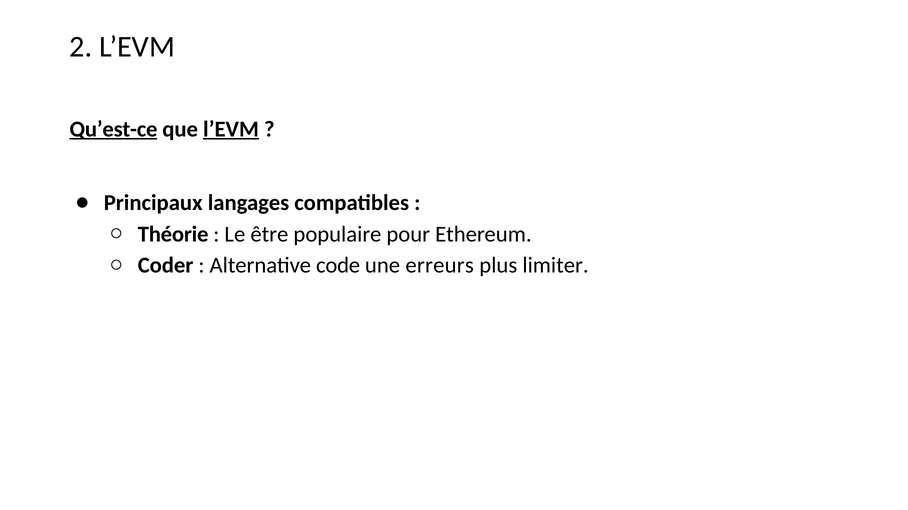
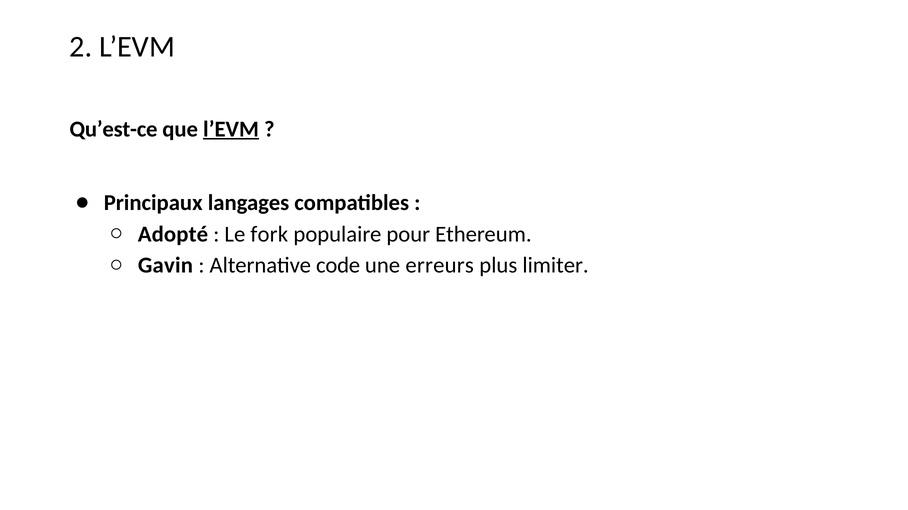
Qu’est-ce underline: present -> none (114, 129)
Théorie: Théorie -> Adopté (173, 235)
être: être -> fork (269, 235)
Coder: Coder -> Gavin (165, 266)
